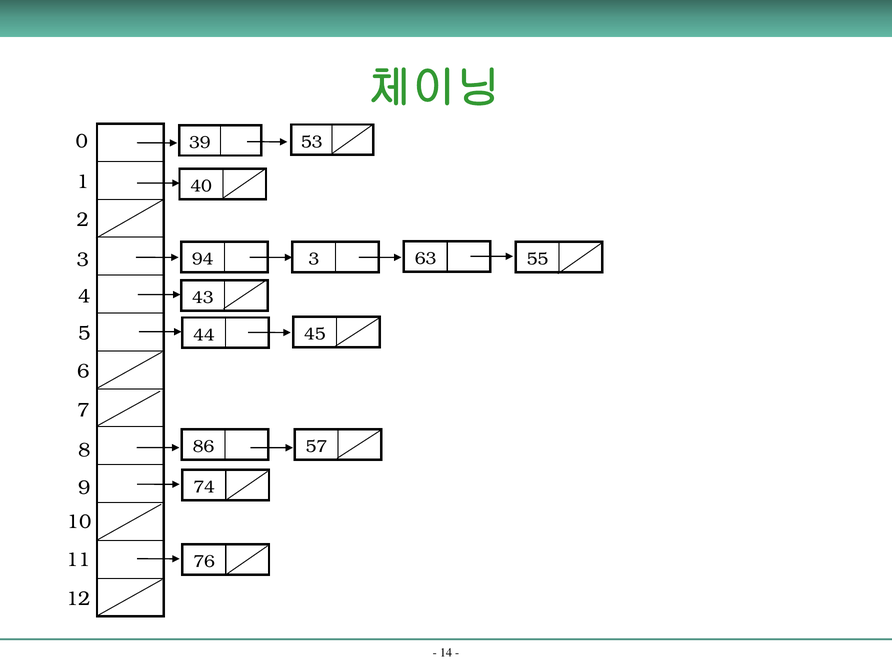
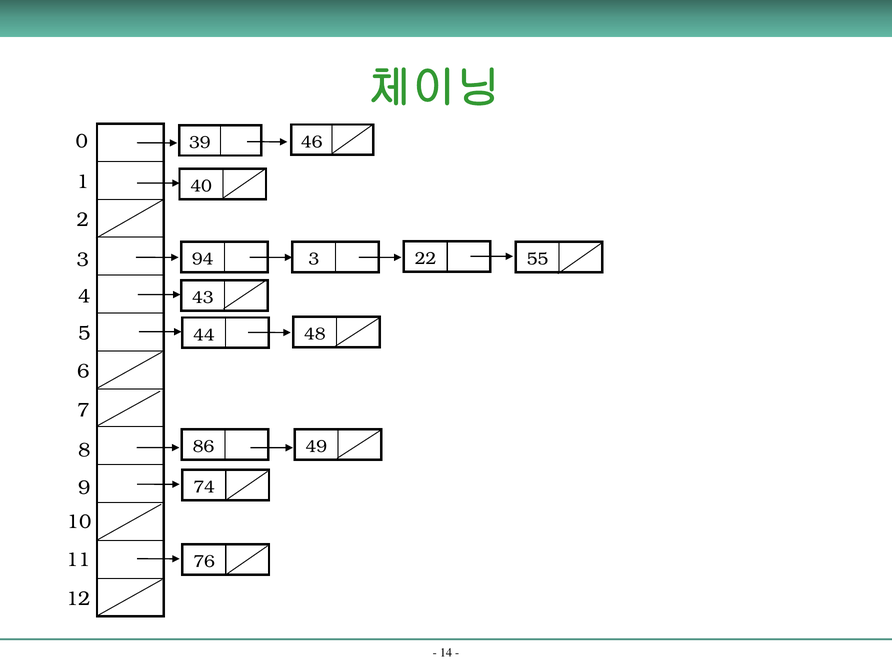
53: 53 -> 46 (312, 142)
63: 63 -> 22 (426, 258)
45: 45 -> 48 (315, 334)
57: 57 -> 49 (316, 447)
